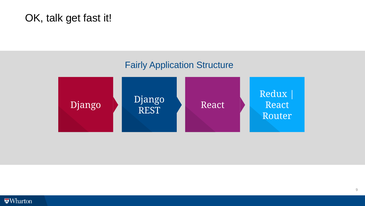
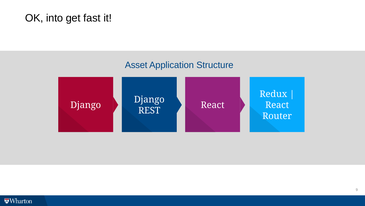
talk: talk -> into (55, 18)
Fairly: Fairly -> Asset (136, 65)
